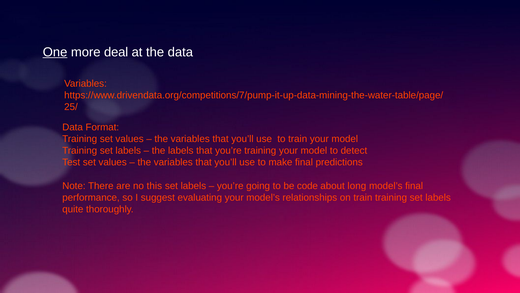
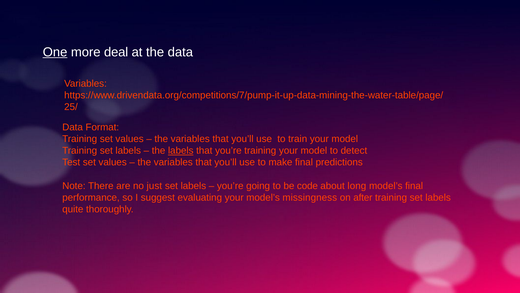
labels underline: none -> present (181, 150)
this: this -> just (154, 186)
relationships: relationships -> missingness (310, 197)
on train: train -> after (363, 197)
